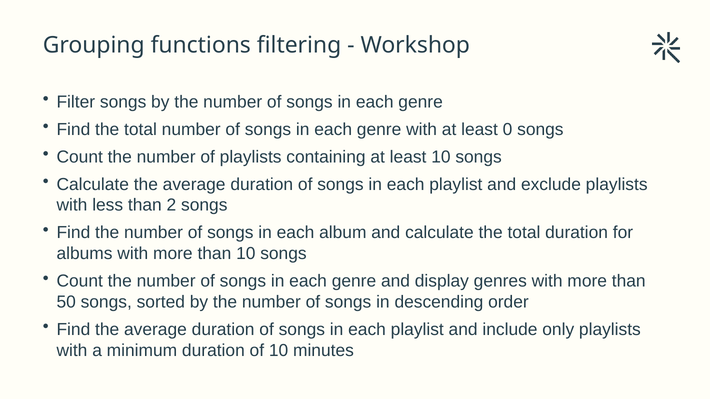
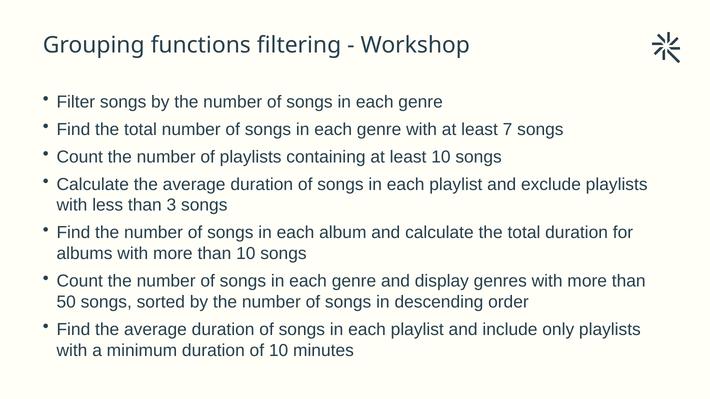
0: 0 -> 7 (507, 130)
2: 2 -> 3 (171, 205)
